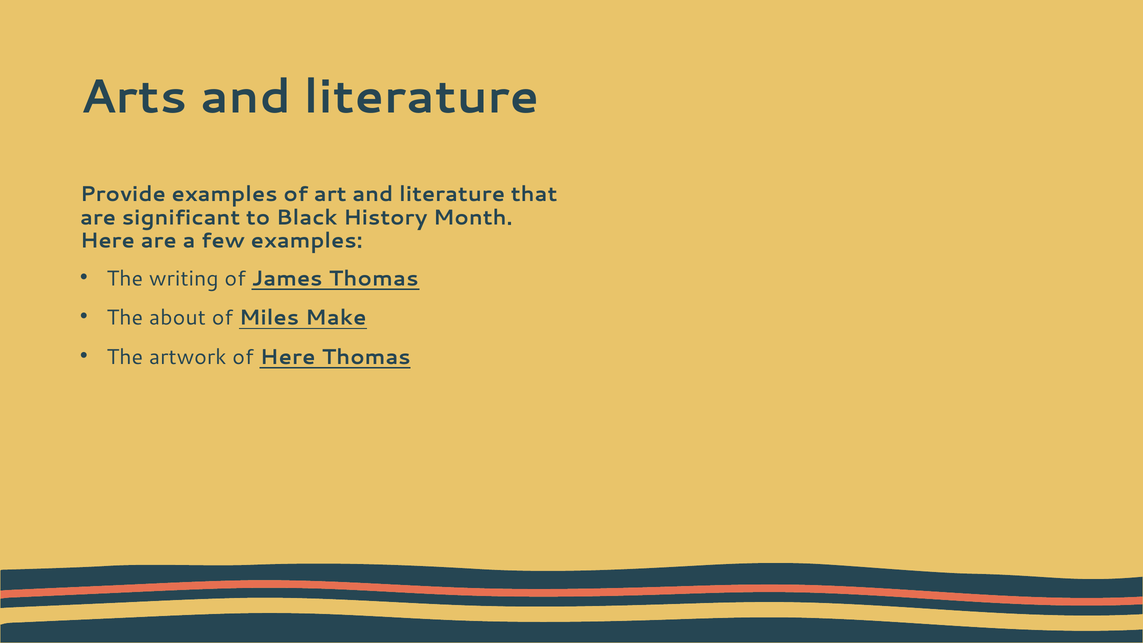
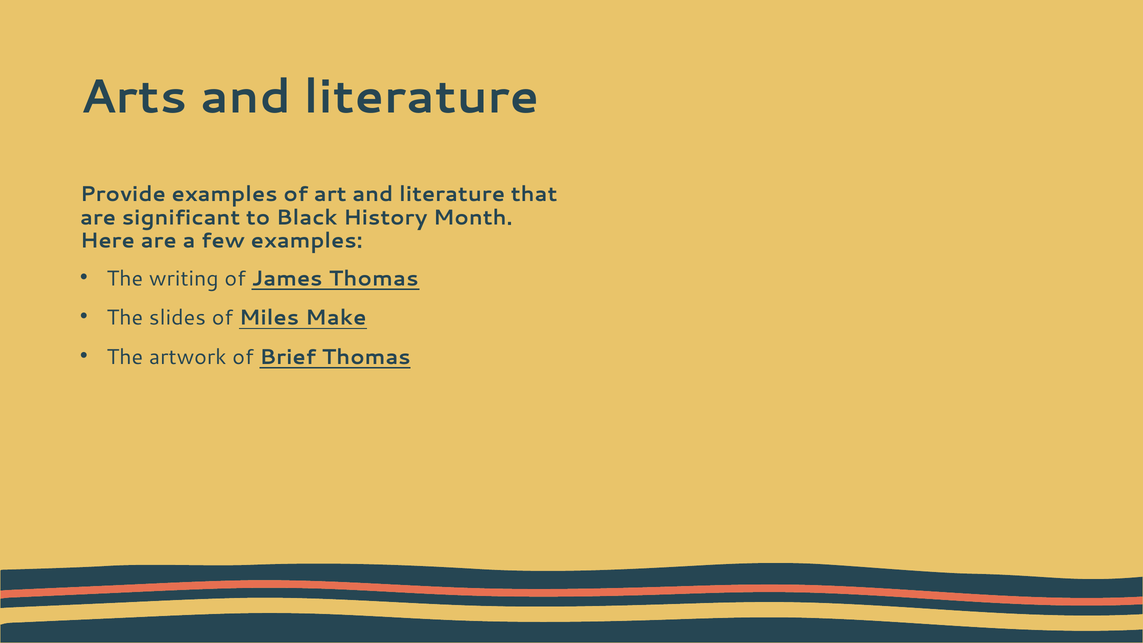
about: about -> slides (177, 318)
of Here: Here -> Brief (288, 357)
